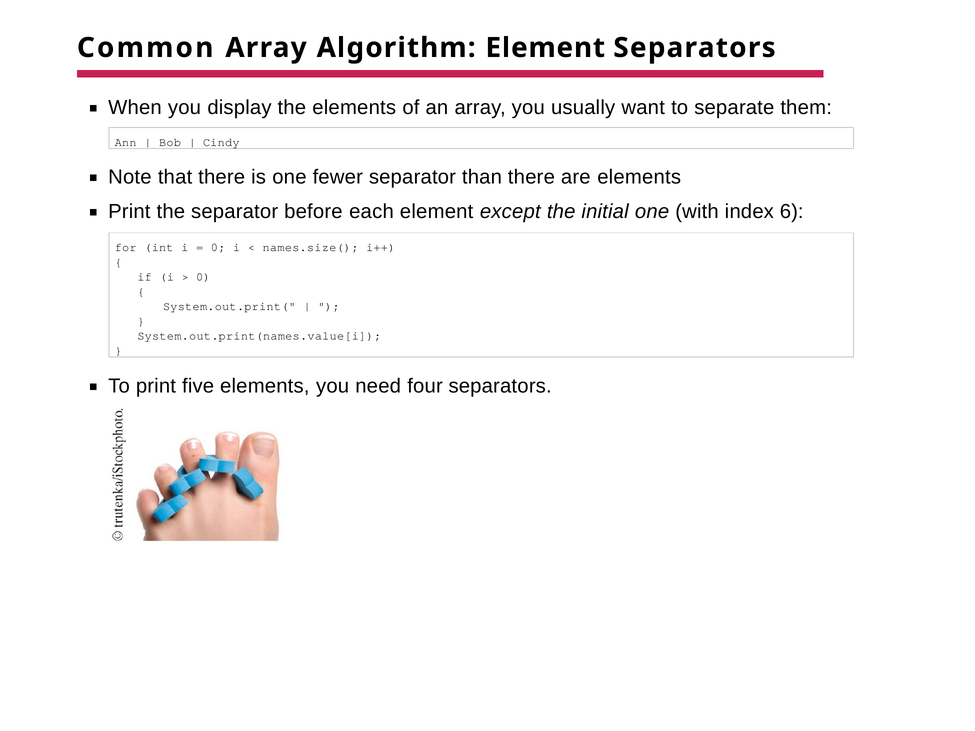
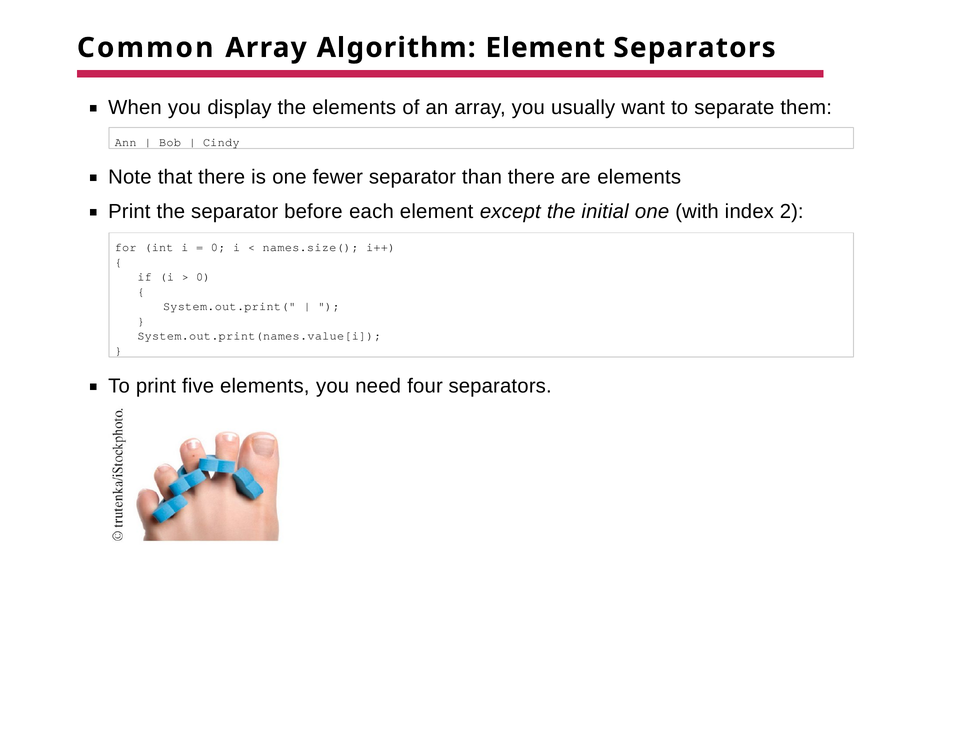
6: 6 -> 2 (792, 212)
